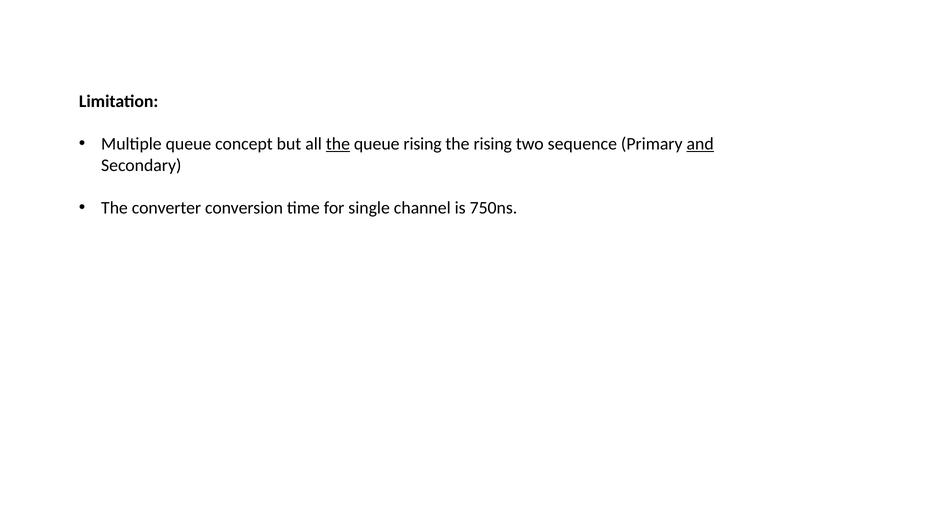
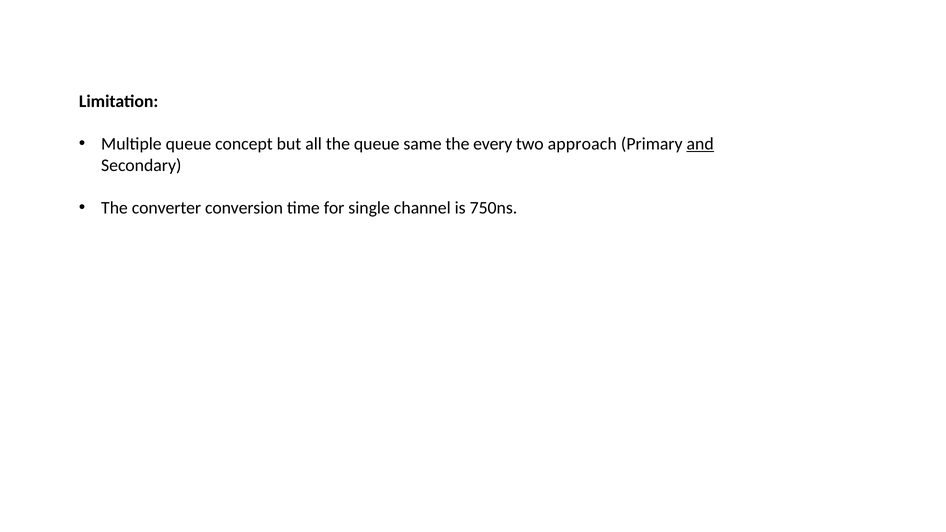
the underline: present -> none (338, 144)
queue rising: rising -> same (423, 144)
the rising: rising -> every (493, 144)
sequence: sequence -> approach (582, 144)
